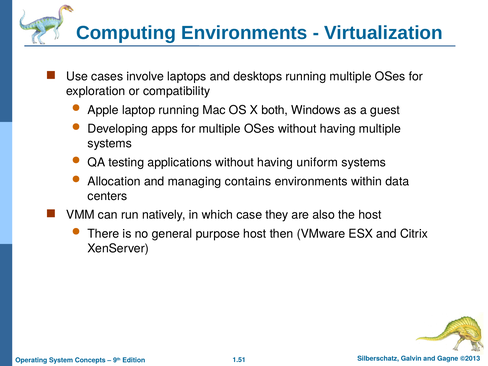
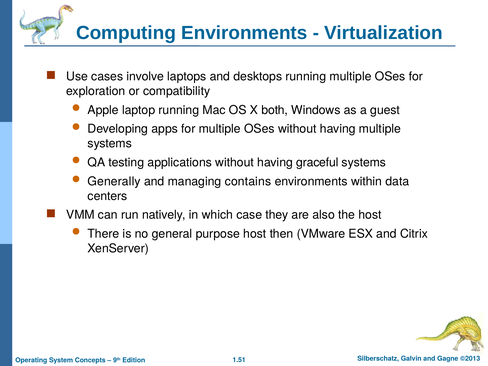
uniform: uniform -> graceful (317, 162)
Allocation: Allocation -> Generally (114, 181)
